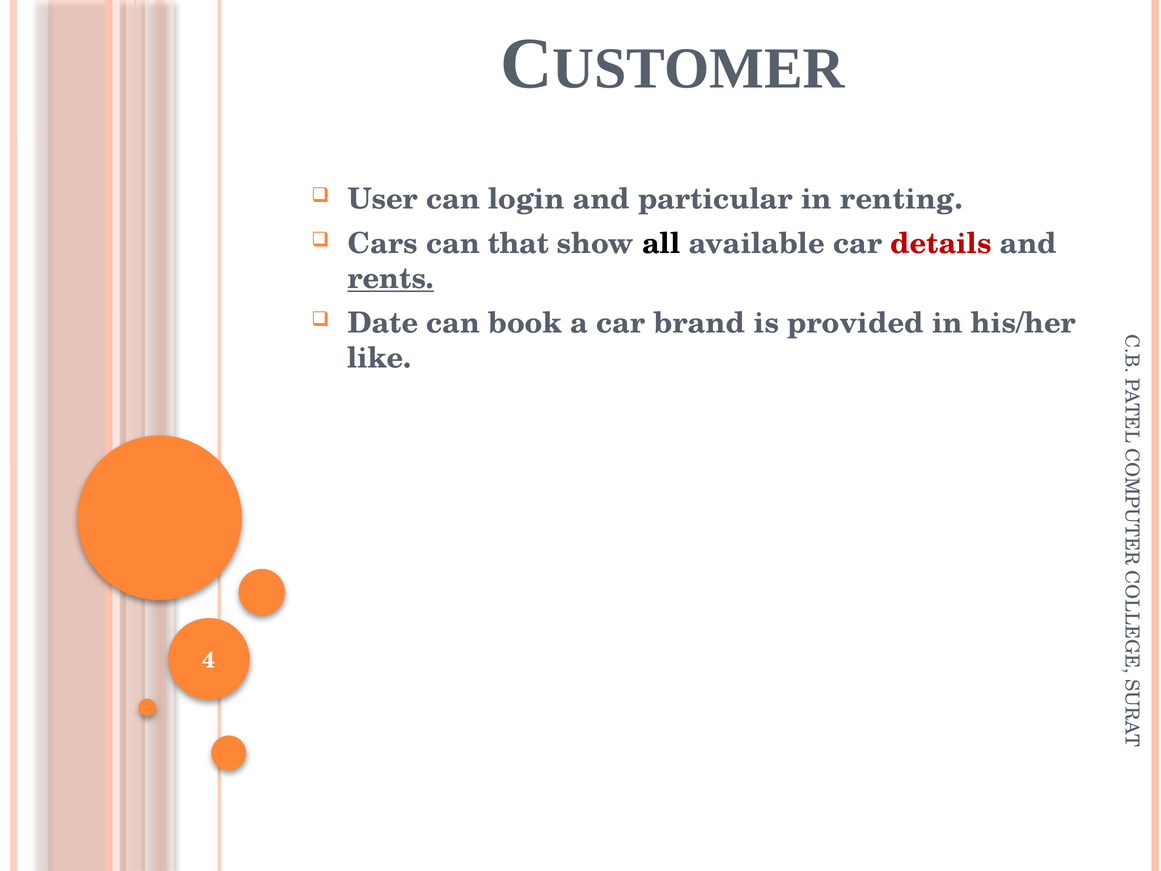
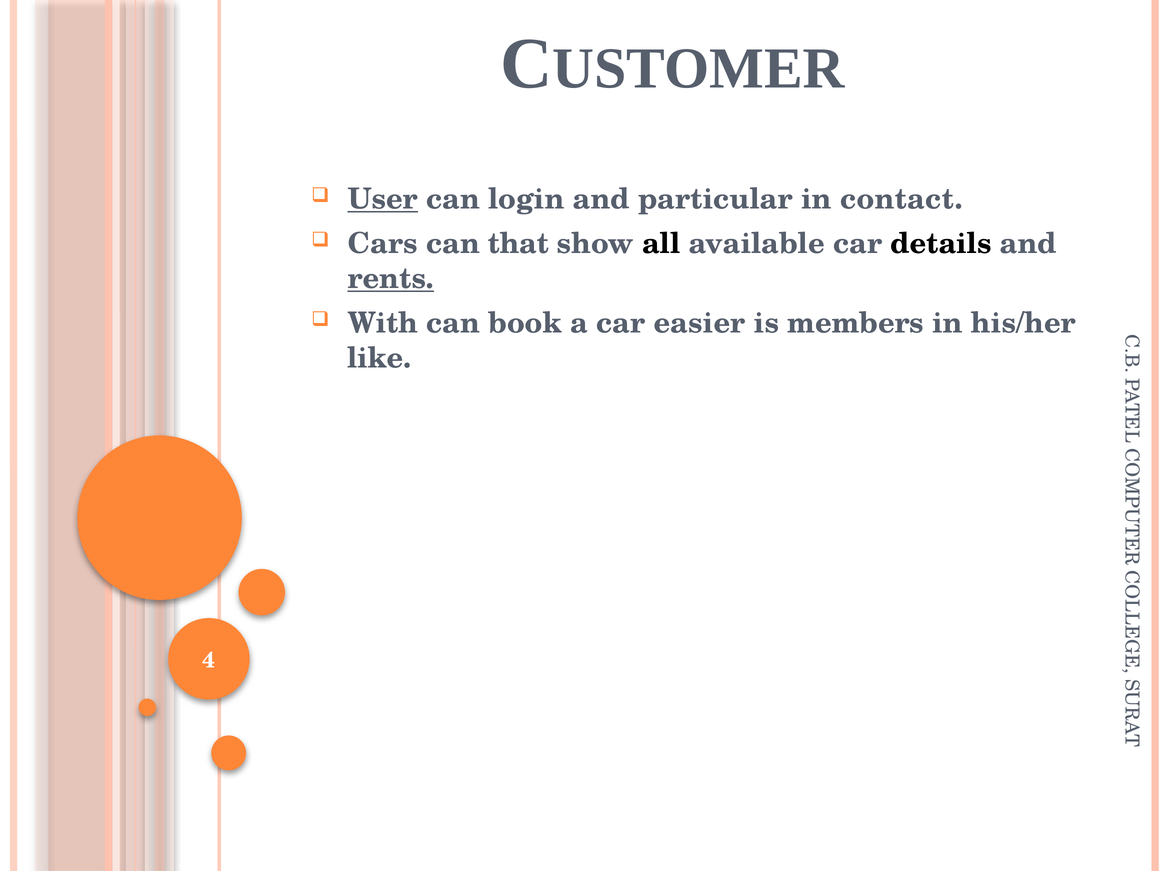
User underline: none -> present (383, 199)
renting: renting -> contact (901, 199)
details colour: red -> black (941, 244)
Date: Date -> With (383, 323)
brand: brand -> easier (699, 323)
provided: provided -> members (856, 323)
